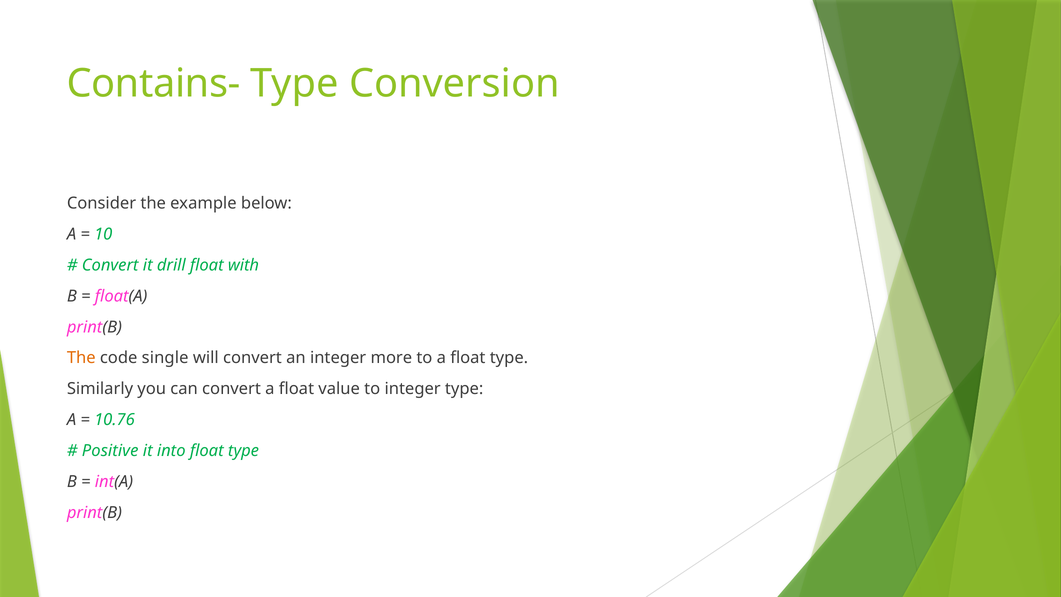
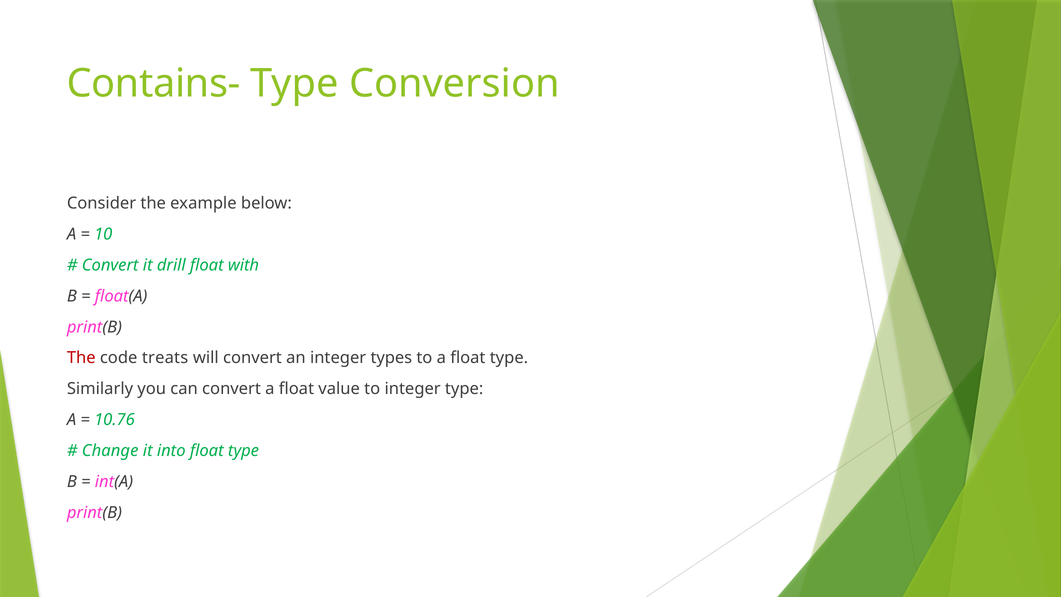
The colour: orange -> red (81, 358)
single: single -> treats (165, 358)
more: more -> types (391, 358)
Positive: Positive -> Change (110, 451)
